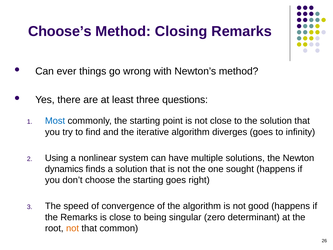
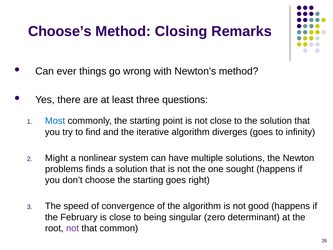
Using: Using -> Might (57, 158)
dynamics: dynamics -> problems (64, 169)
the Remarks: Remarks -> February (79, 217)
not colour: orange -> purple (73, 228)
